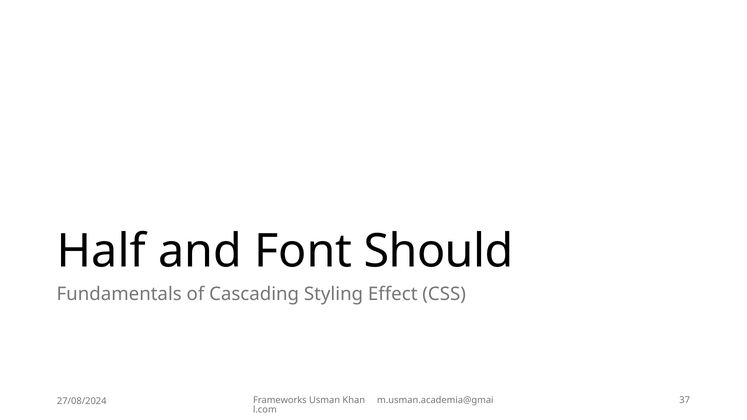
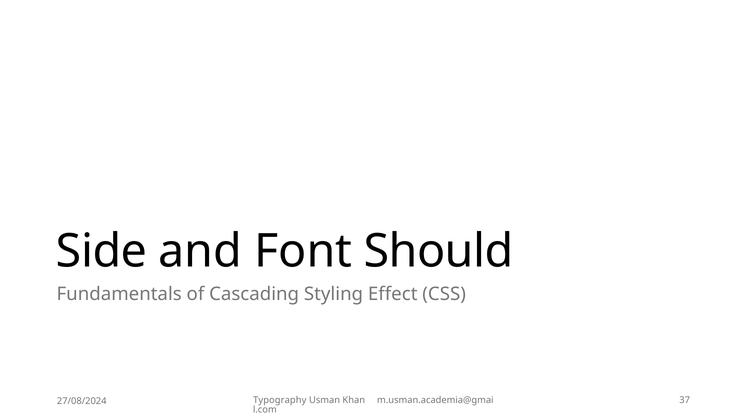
Half: Half -> Side (102, 251)
Frameworks: Frameworks -> Typography (280, 401)
